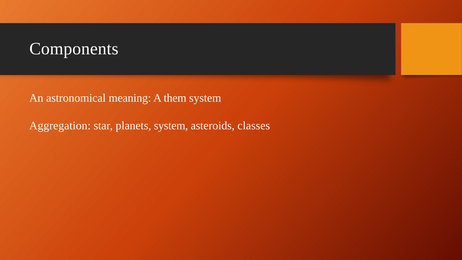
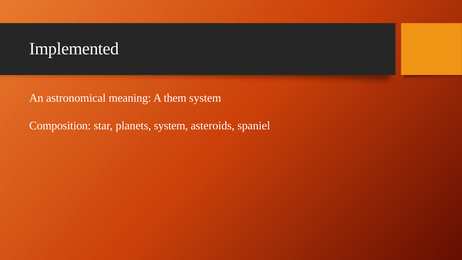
Components: Components -> Implemented (74, 49)
Aggregation: Aggregation -> Composition (60, 126)
classes: classes -> spaniel (254, 126)
